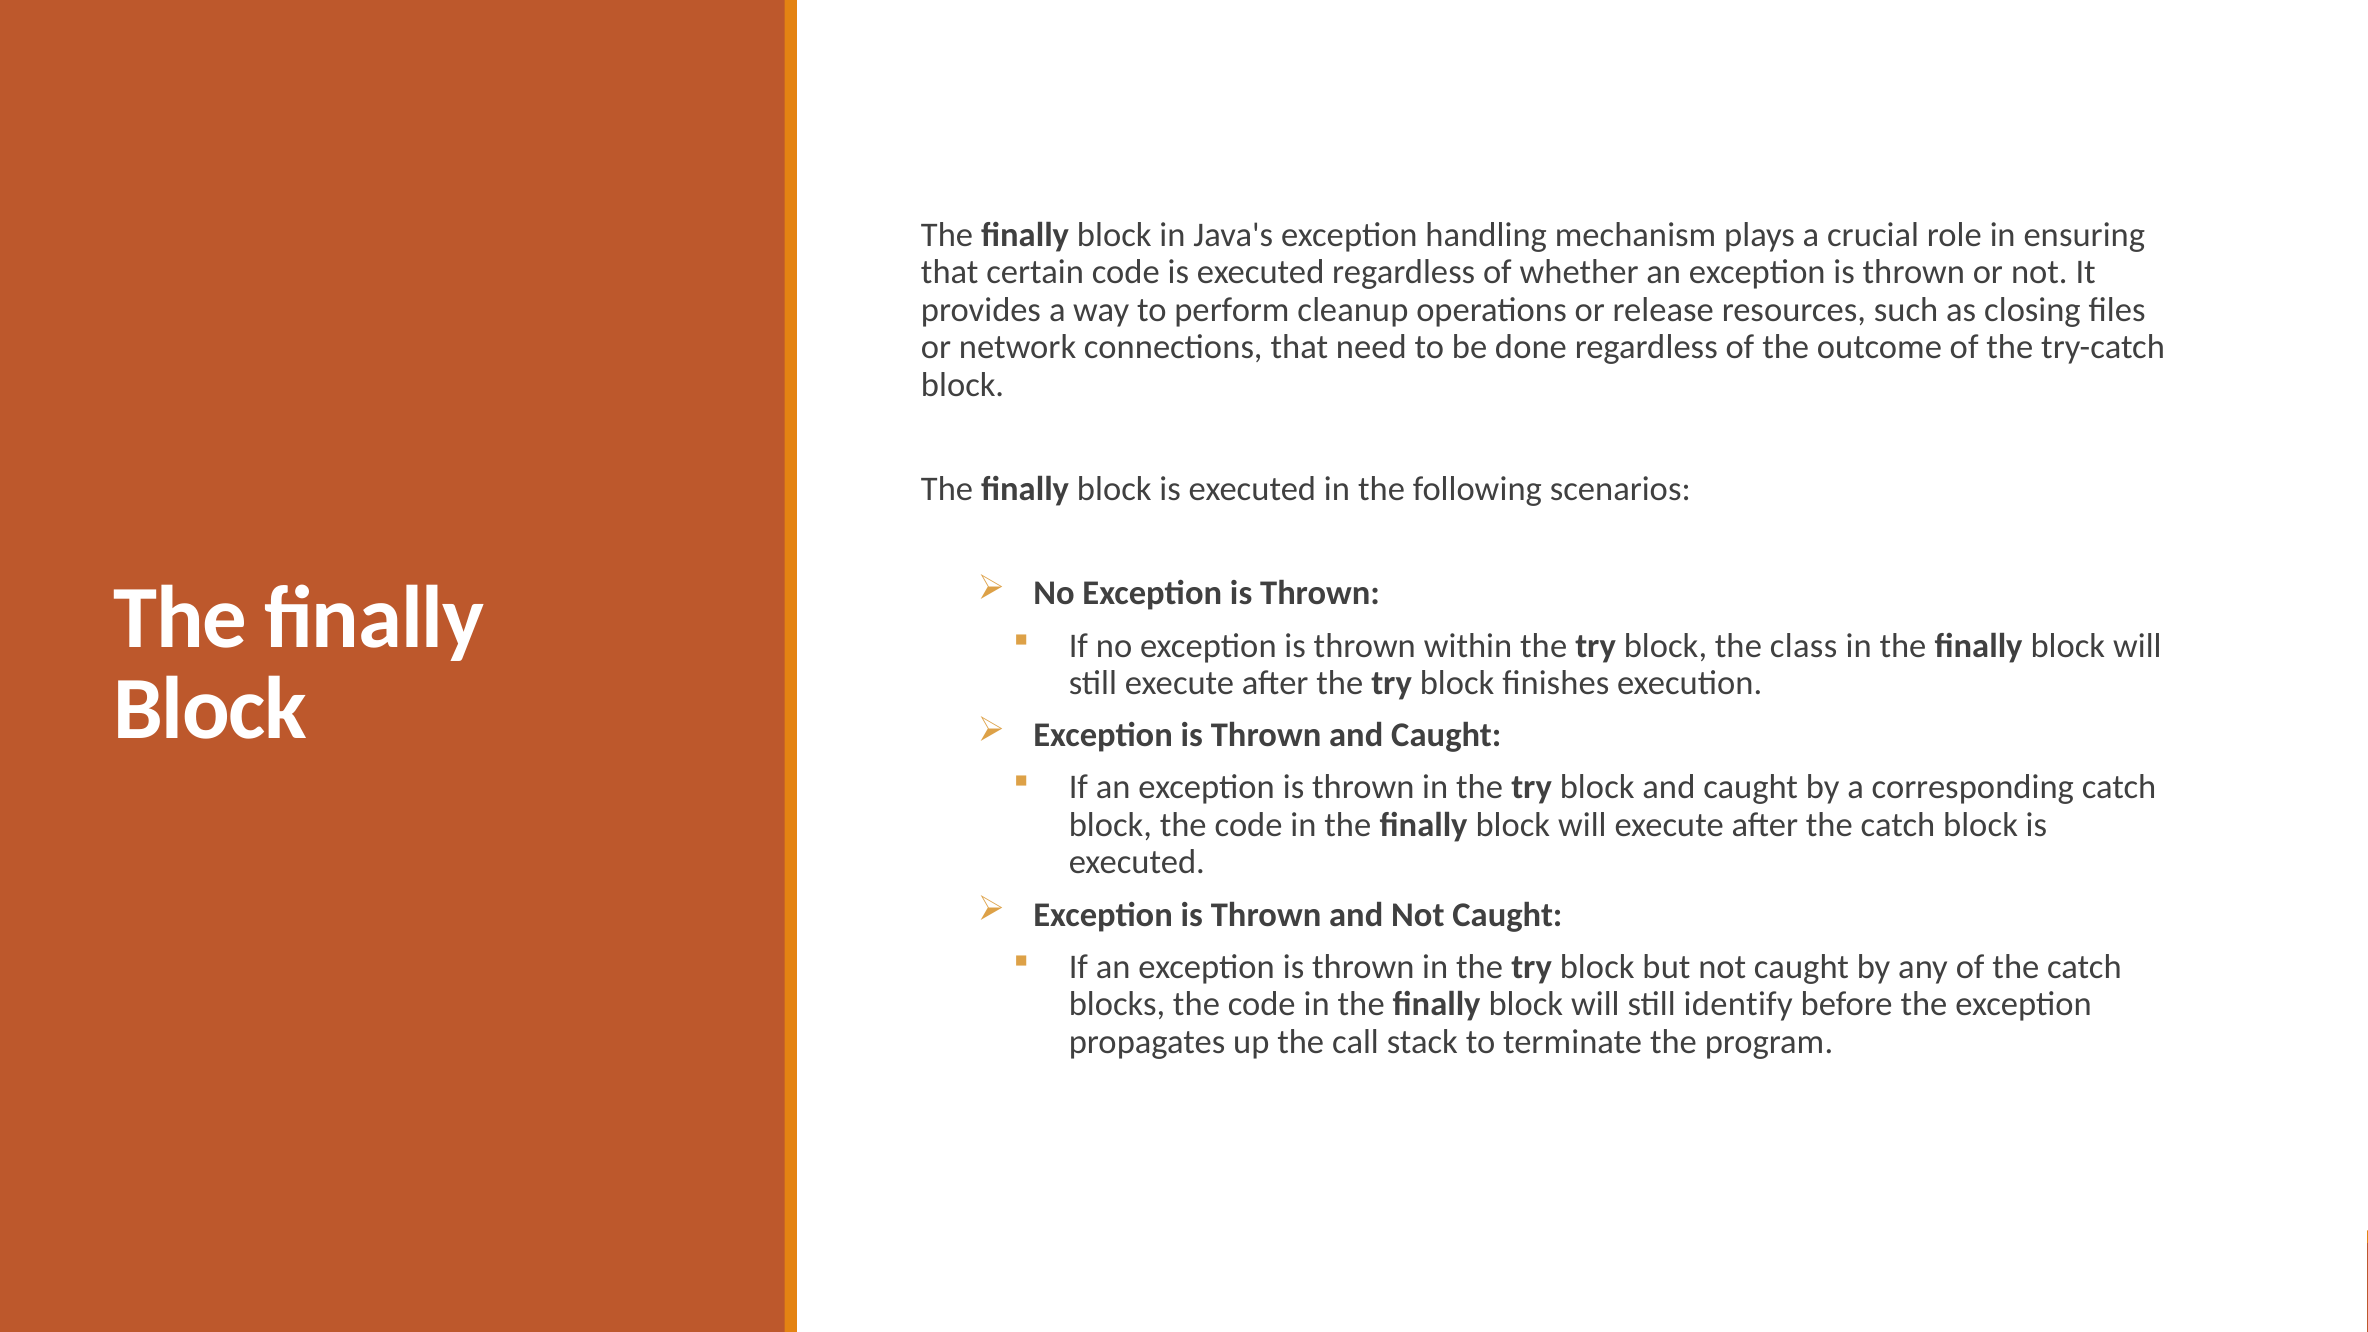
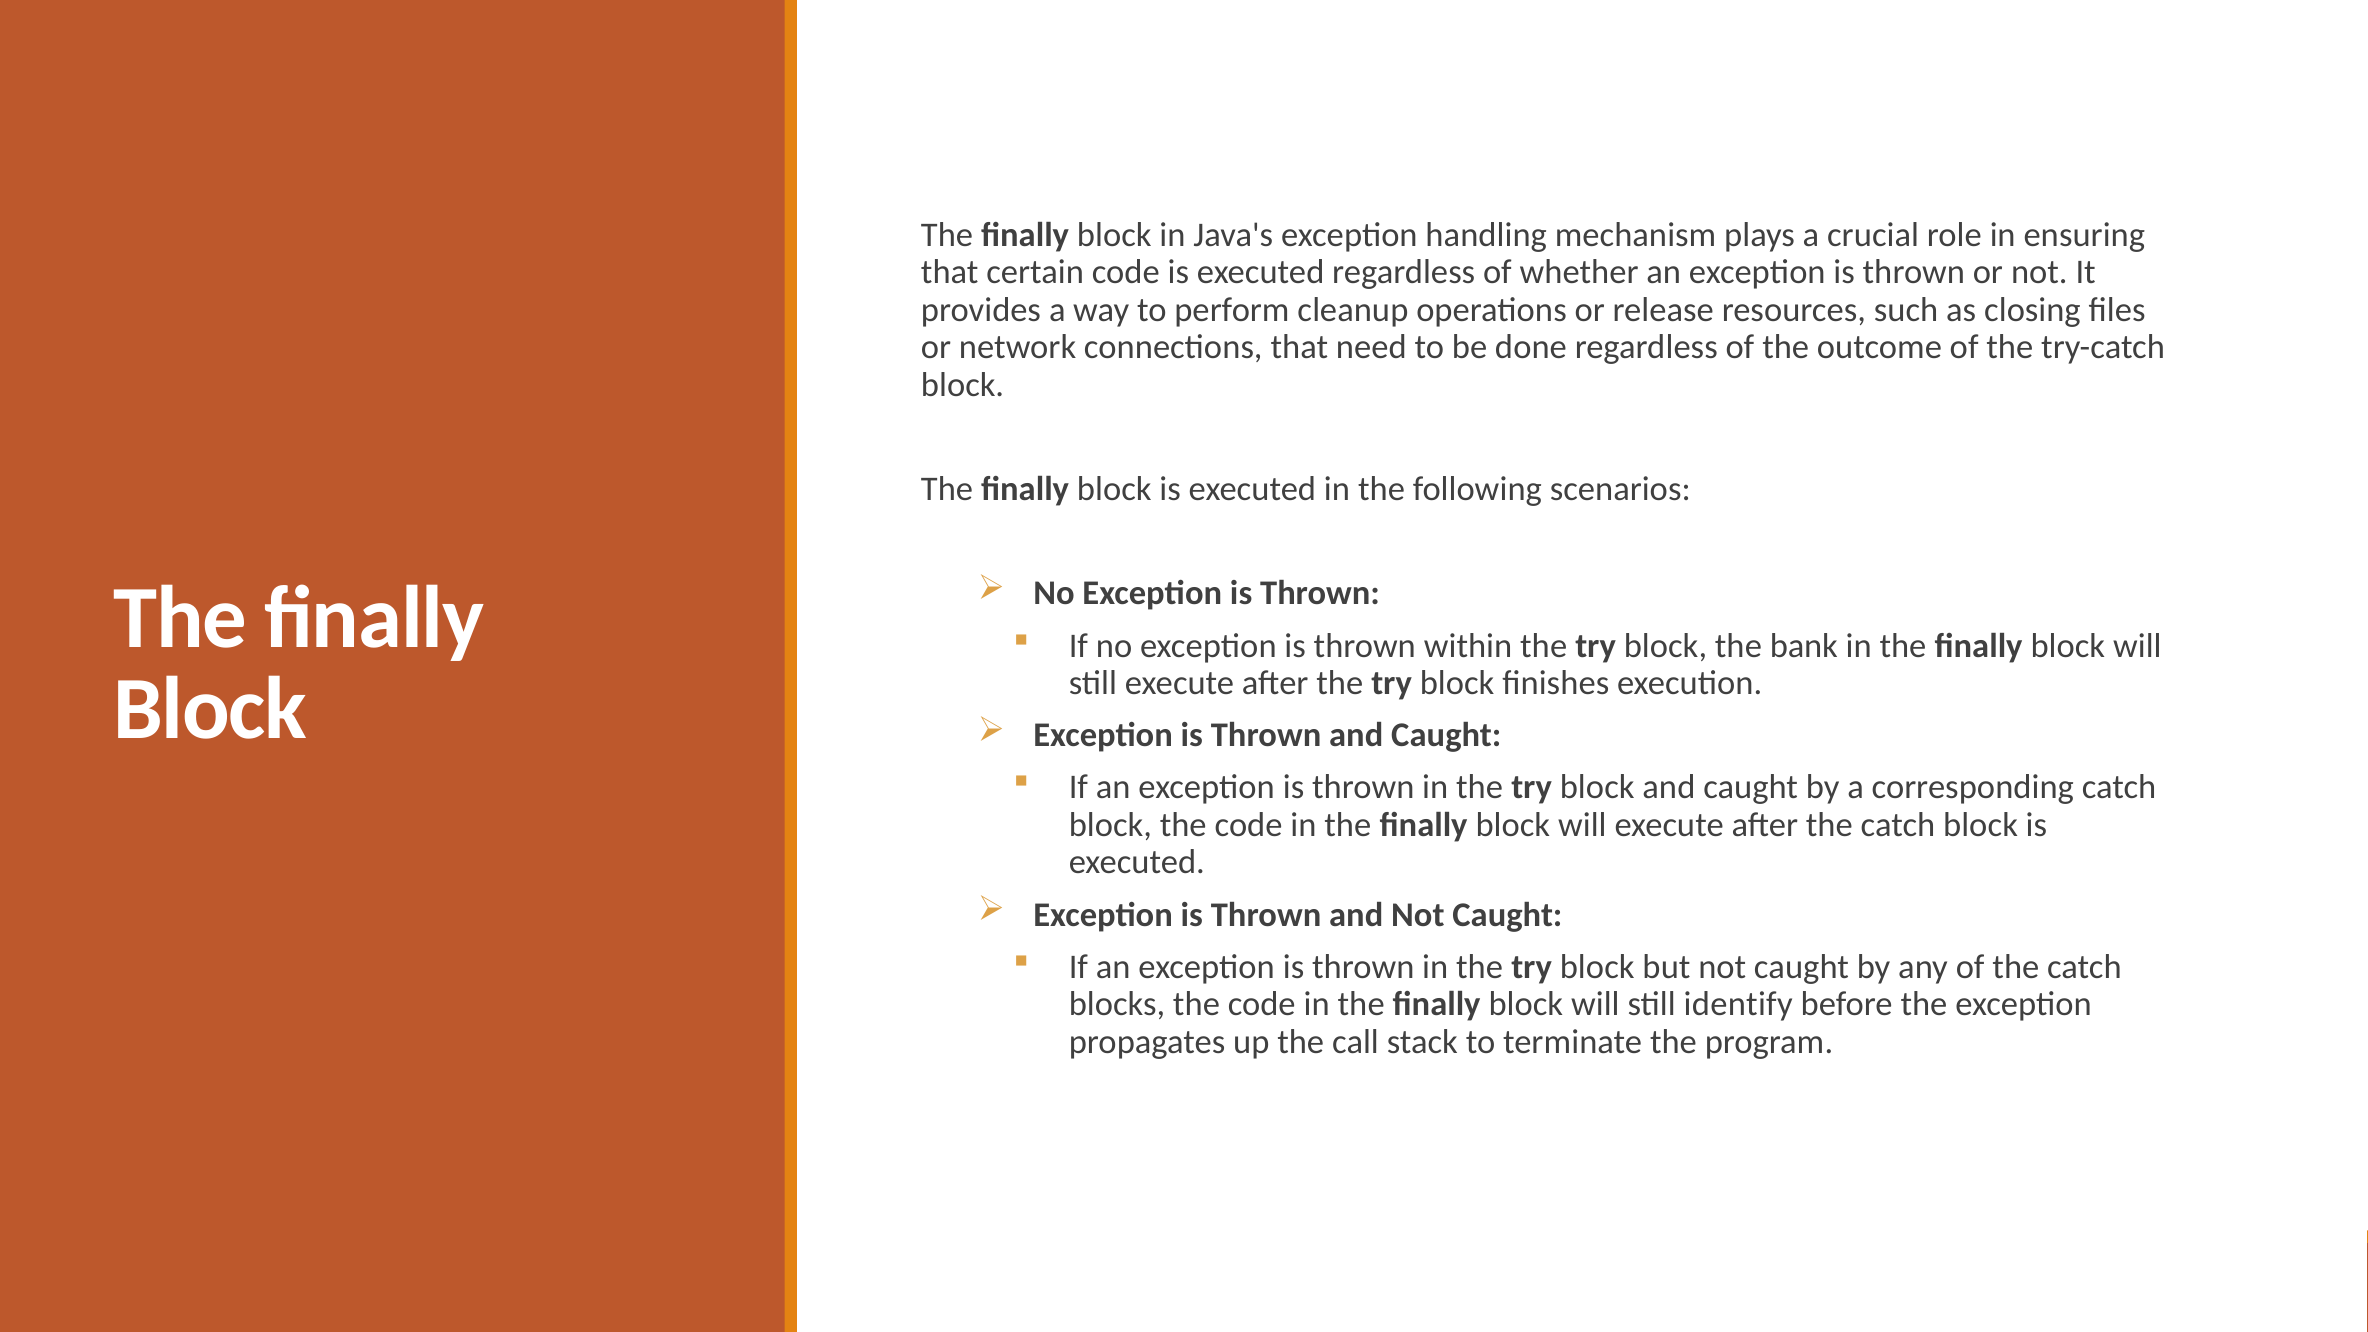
class: class -> bank (1804, 646)
